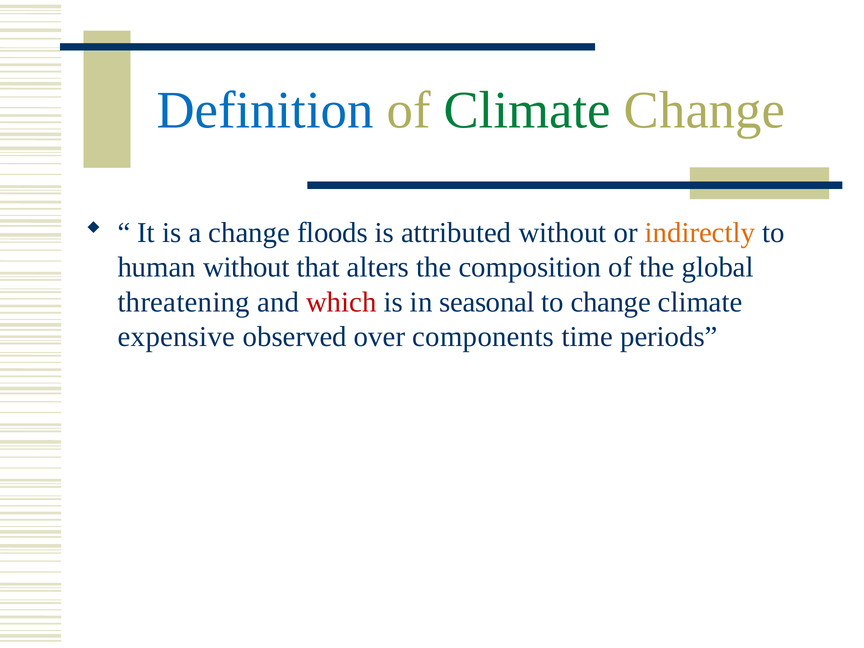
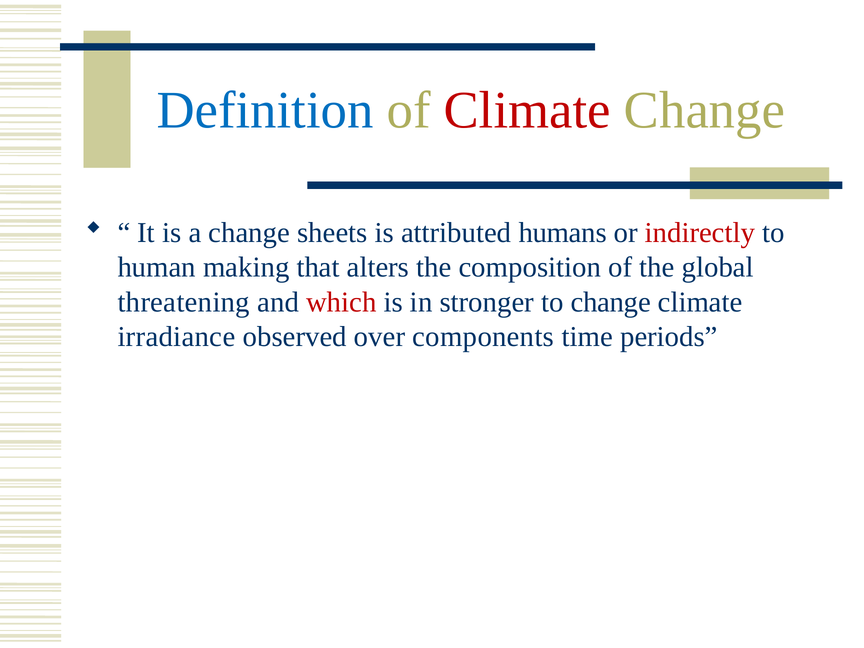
Climate colour: green -> red (527, 110)
floods: floods -> sheets (332, 233)
attributed without: without -> humans (563, 233)
indirectly colour: orange -> red (700, 233)
human without: without -> making (246, 267)
seasonal: seasonal -> stronger (487, 302)
expensive: expensive -> irradiance (176, 337)
